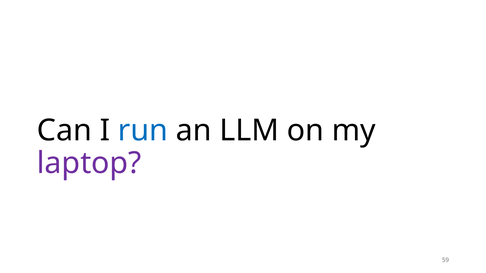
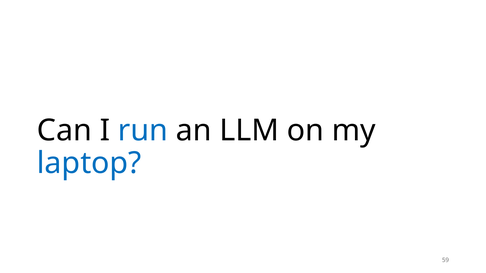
laptop colour: purple -> blue (89, 163)
